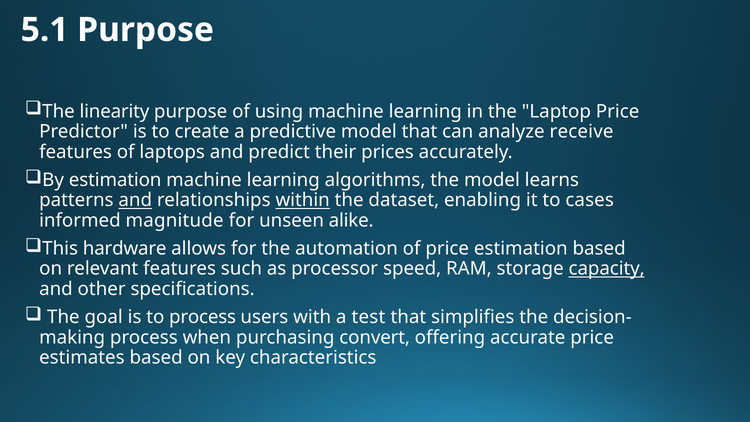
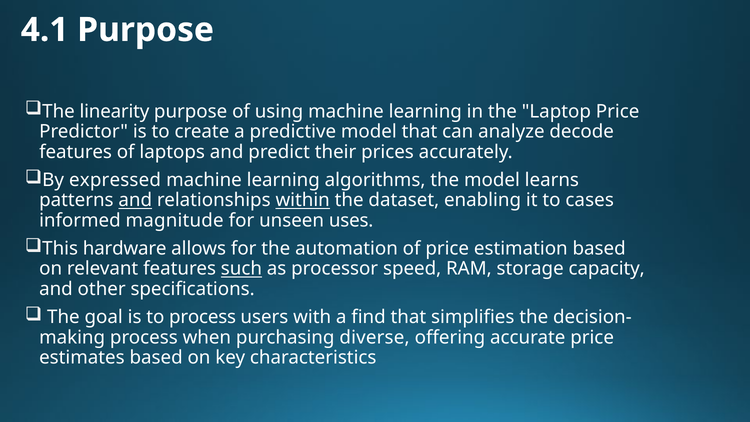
5.1: 5.1 -> 4.1 (45, 30)
receive: receive -> decode (582, 132)
By estimation: estimation -> expressed (115, 180)
alike: alike -> uses (351, 220)
such underline: none -> present (241, 269)
capacity underline: present -> none (607, 269)
test: test -> find (369, 317)
convert: convert -> diverse (375, 337)
